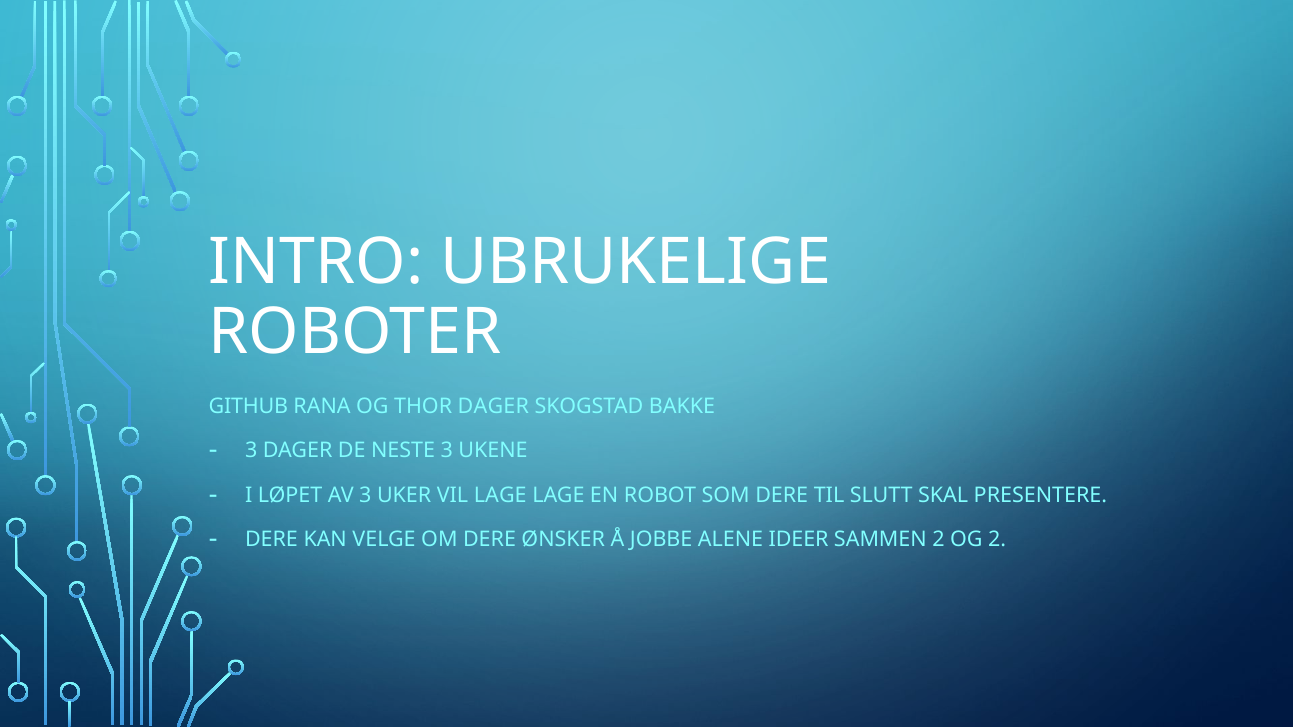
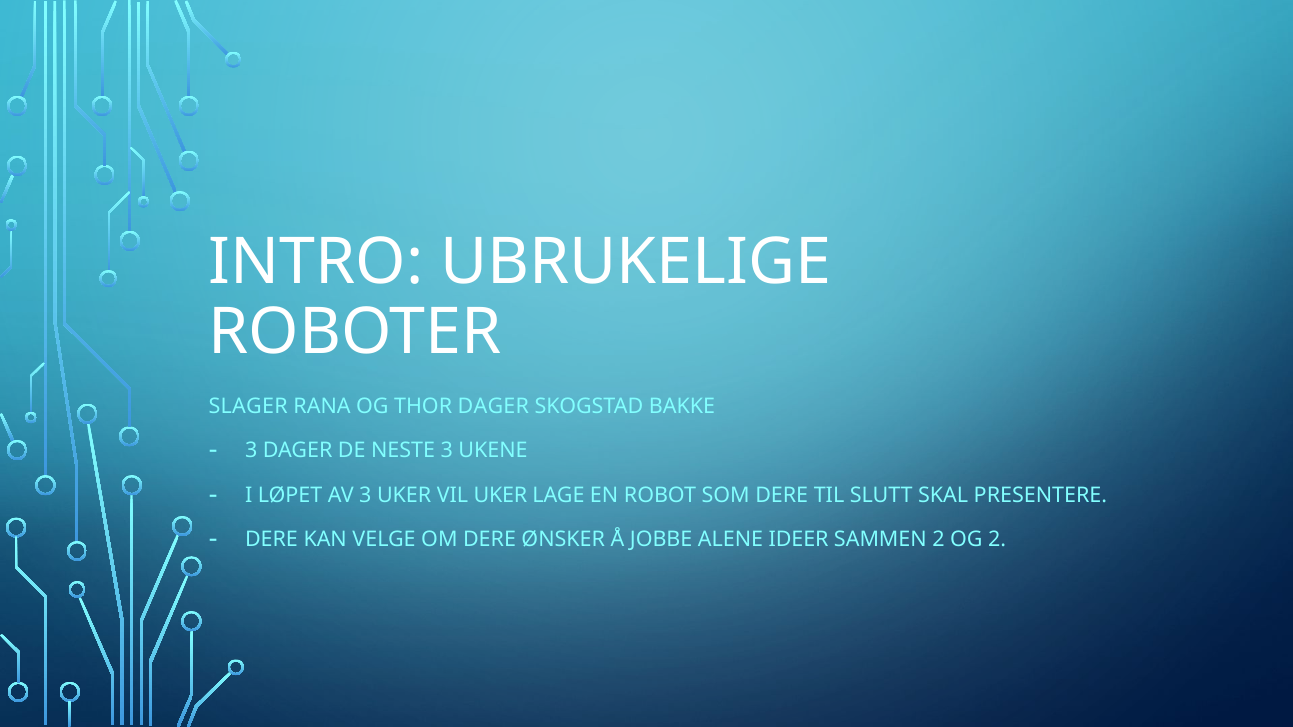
GITHUB: GITHUB -> SLAGER (248, 406)
VIL LAGE: LAGE -> UKER (500, 495)
